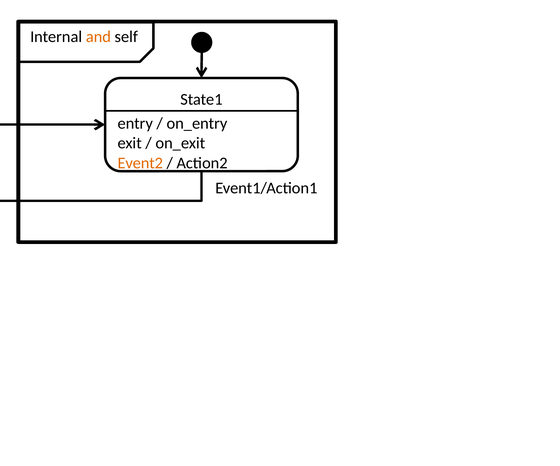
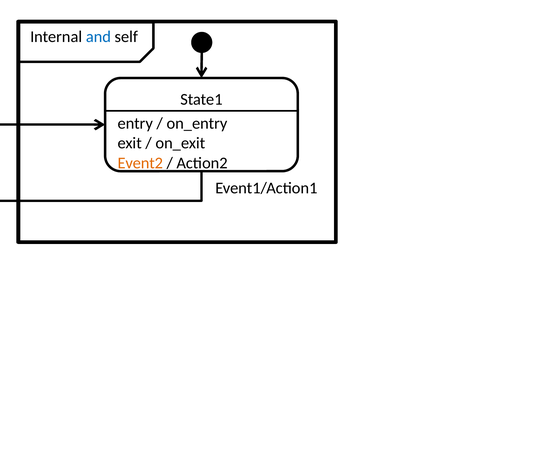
and colour: orange -> blue (98, 37)
